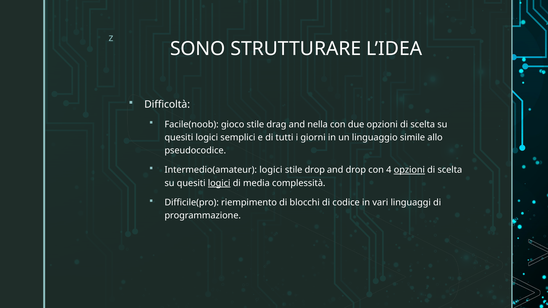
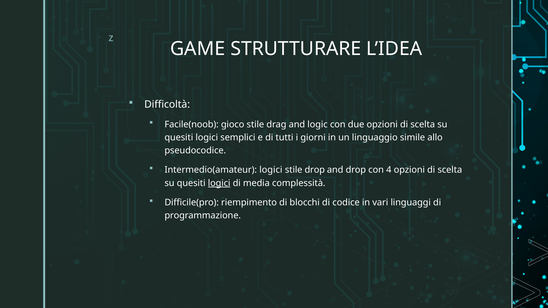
SONO: SONO -> GAME (198, 49)
nella: nella -> logic (318, 124)
opzioni underline: present -> none (409, 170)
